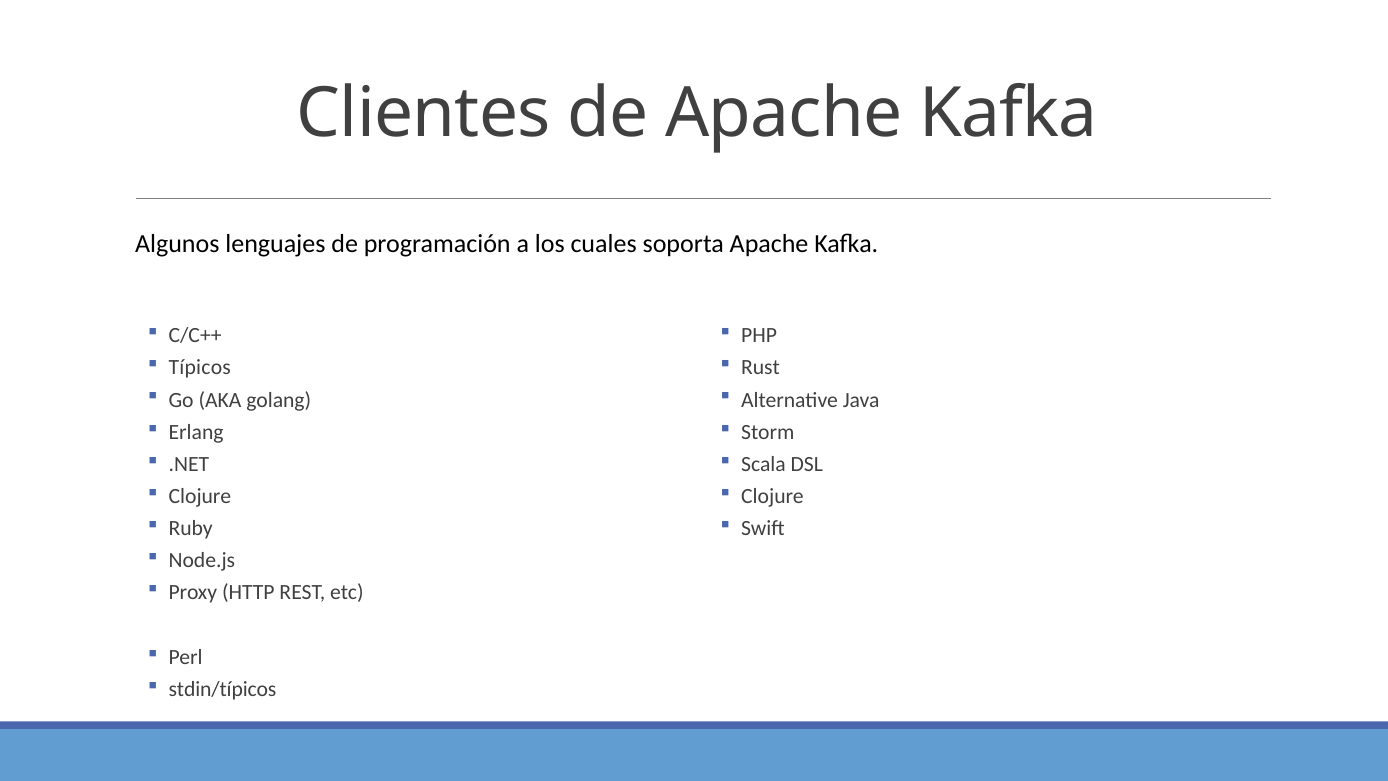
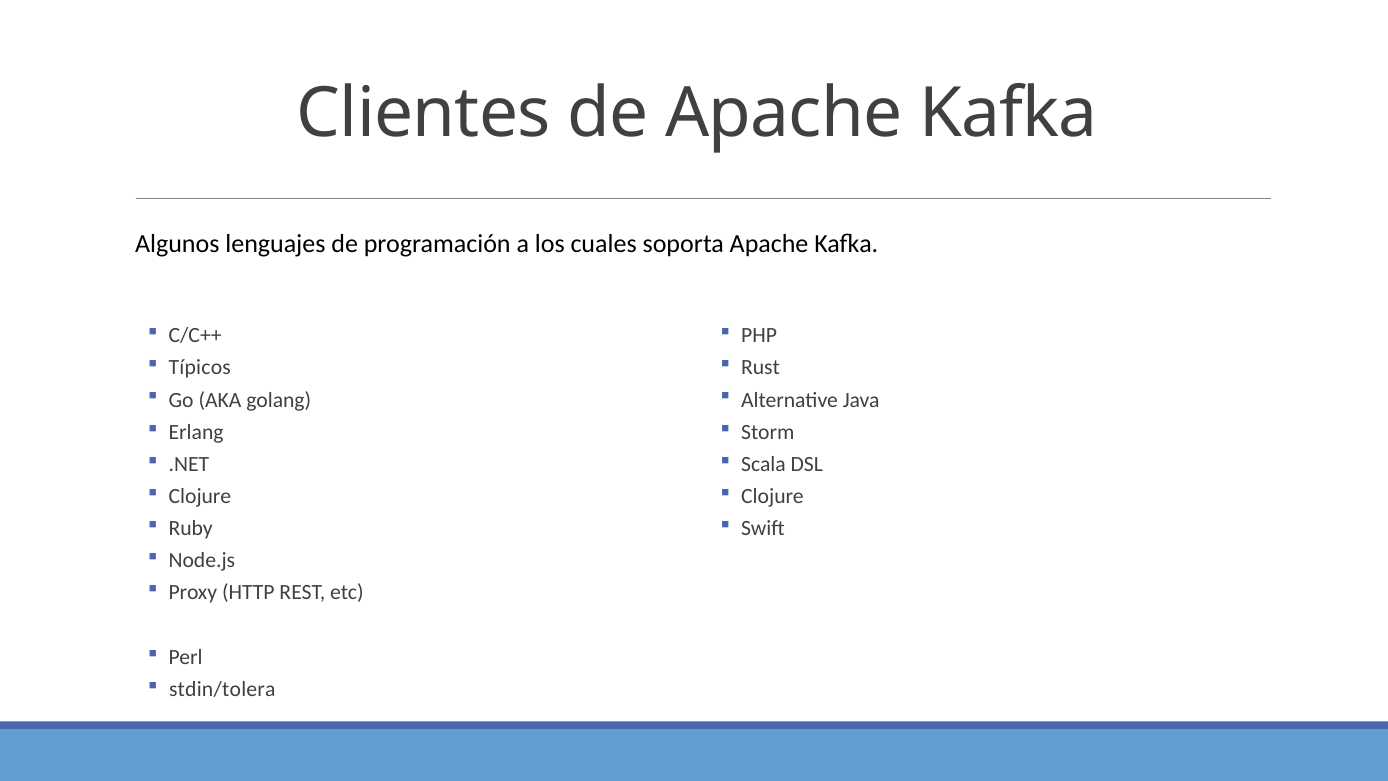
stdin/típicos: stdin/típicos -> stdin/tolera (222, 689)
